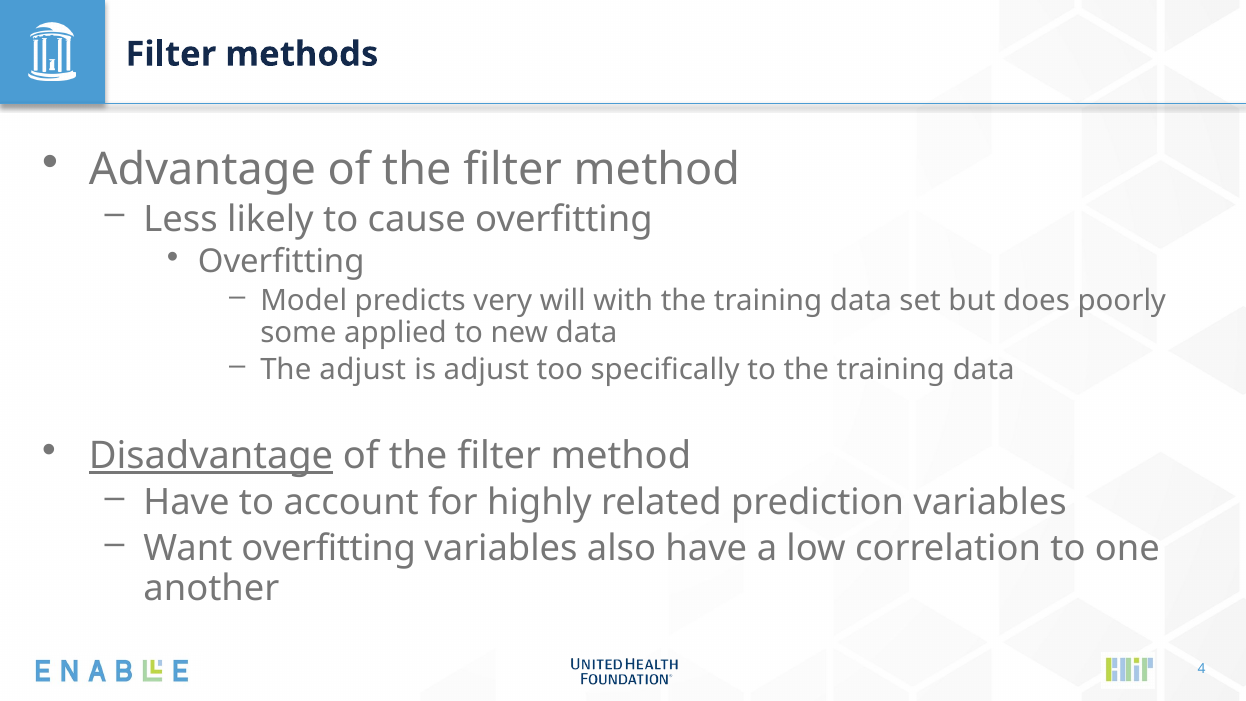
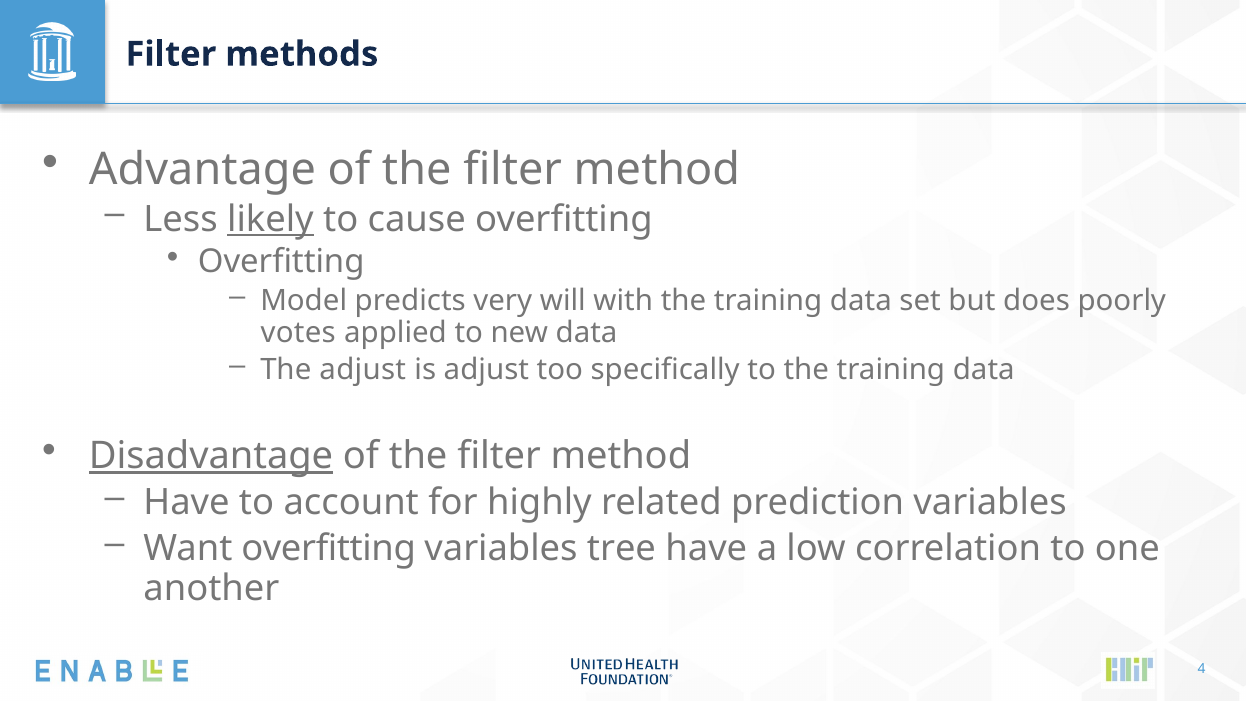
likely underline: none -> present (270, 219)
some: some -> votes (298, 333)
also: also -> tree (621, 549)
